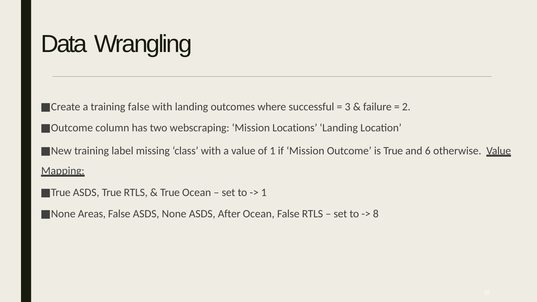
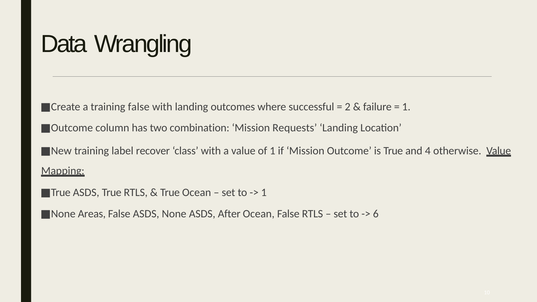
3: 3 -> 2 (348, 107)
2: 2 -> 1 (406, 107)
webscraping: webscraping -> combination (200, 128)
Locations: Locations -> Requests (295, 128)
missing: missing -> recover (153, 151)
6: 6 -> 4 (428, 151)
8: 8 -> 6 (376, 214)
